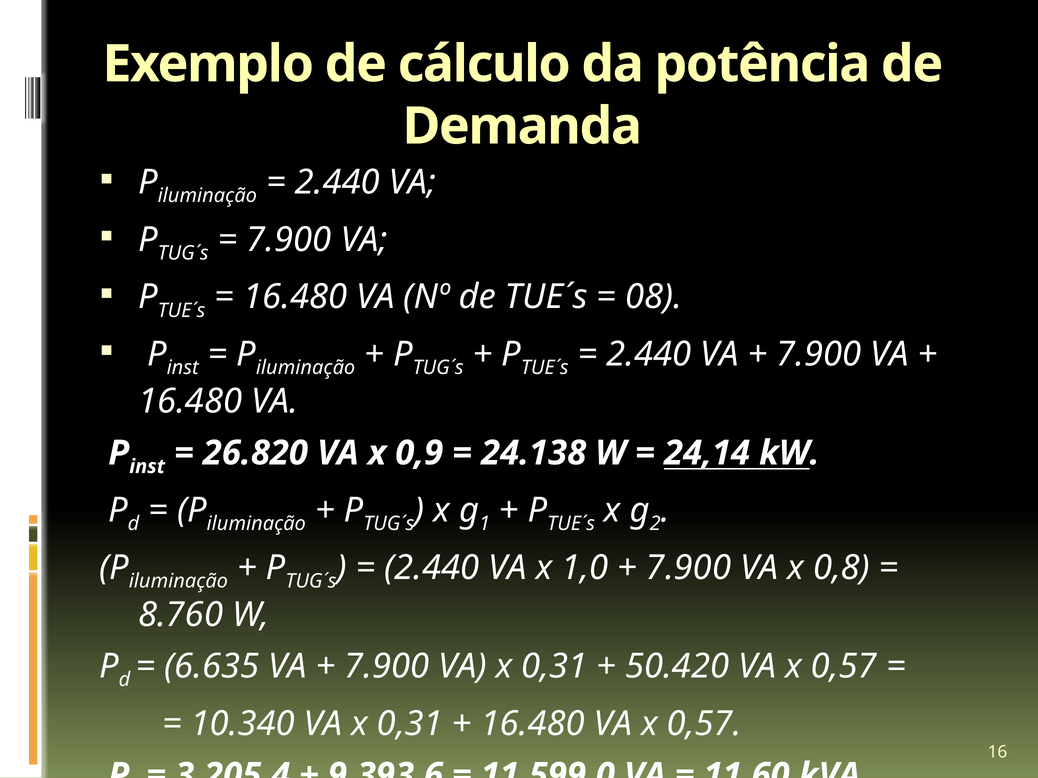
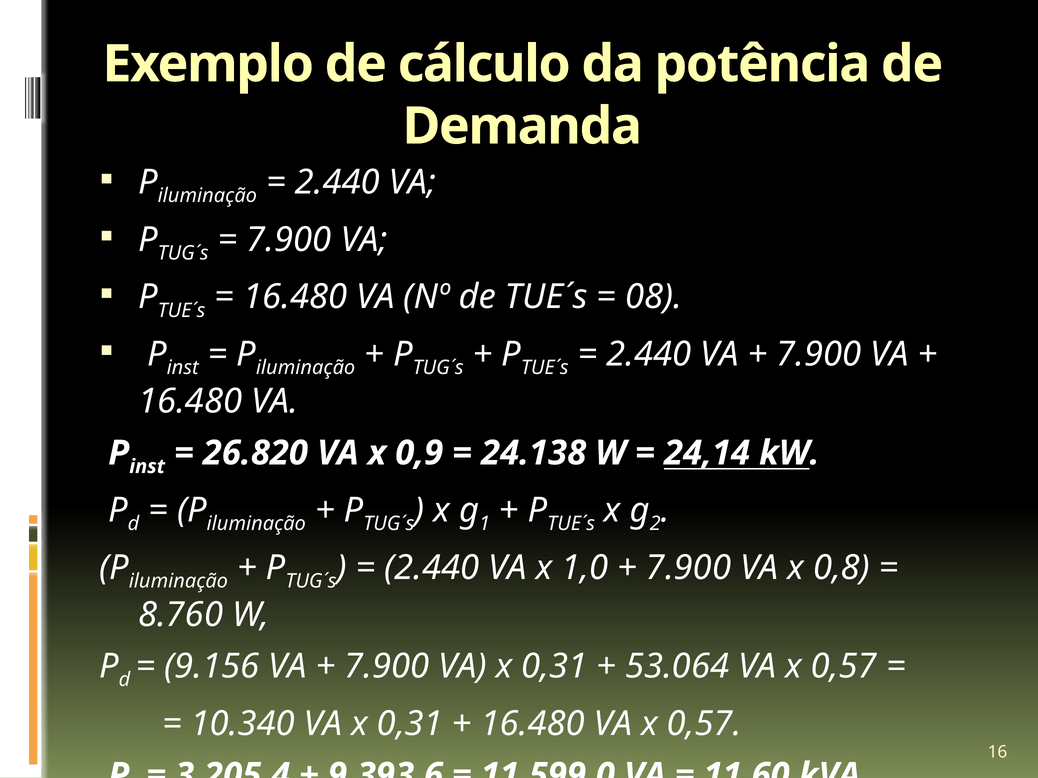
6.635: 6.635 -> 9.156 (212, 667)
50.420: 50.420 -> 53.064 (677, 667)
